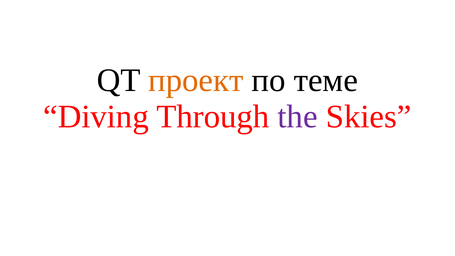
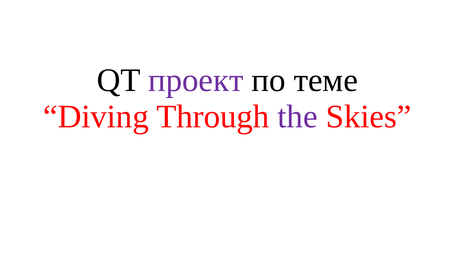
проект colour: orange -> purple (196, 80)
